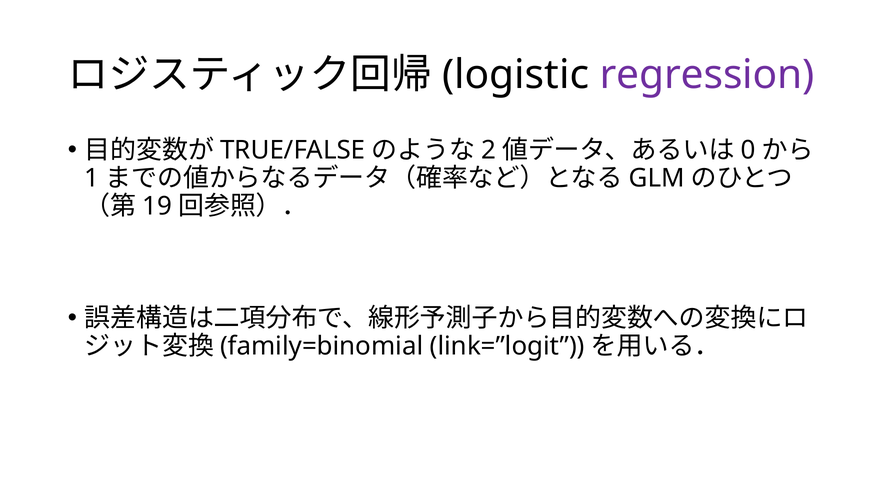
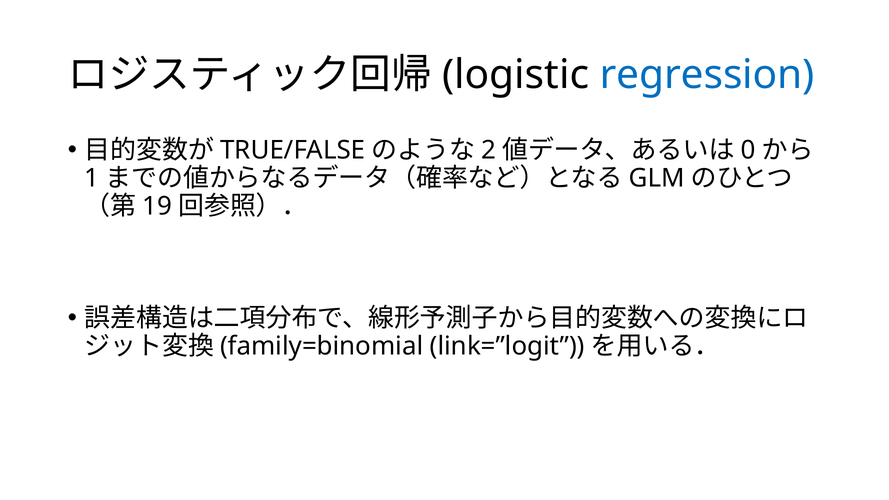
regression colour: purple -> blue (707, 75)
